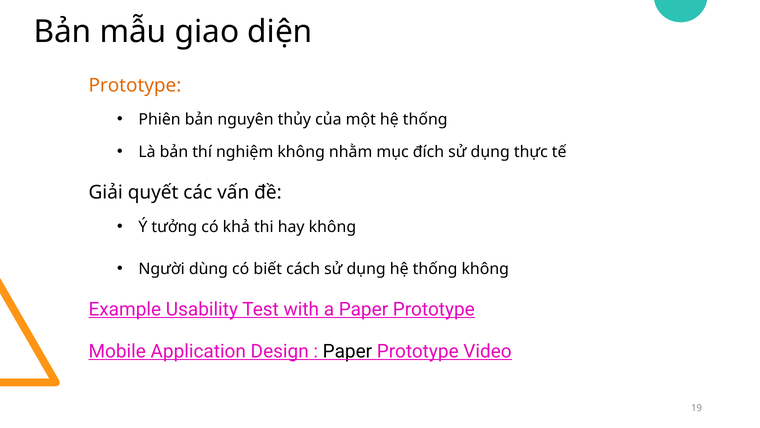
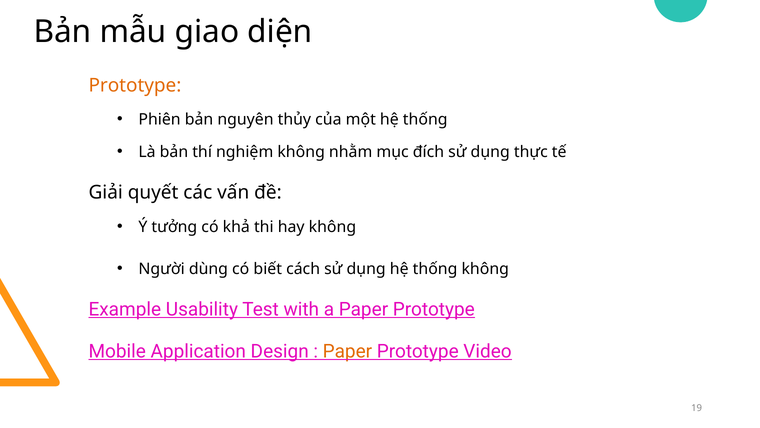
Paper colour: black -> orange (347, 351)
